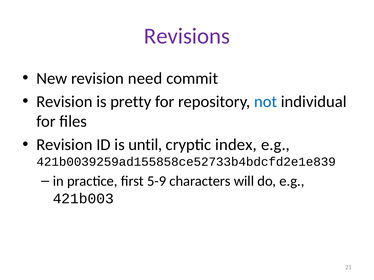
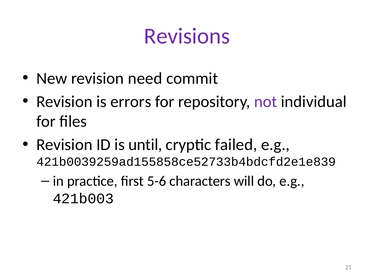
pretty: pretty -> errors (131, 102)
not colour: blue -> purple (266, 102)
index: index -> failed (236, 145)
5-9: 5-9 -> 5-6 (157, 181)
